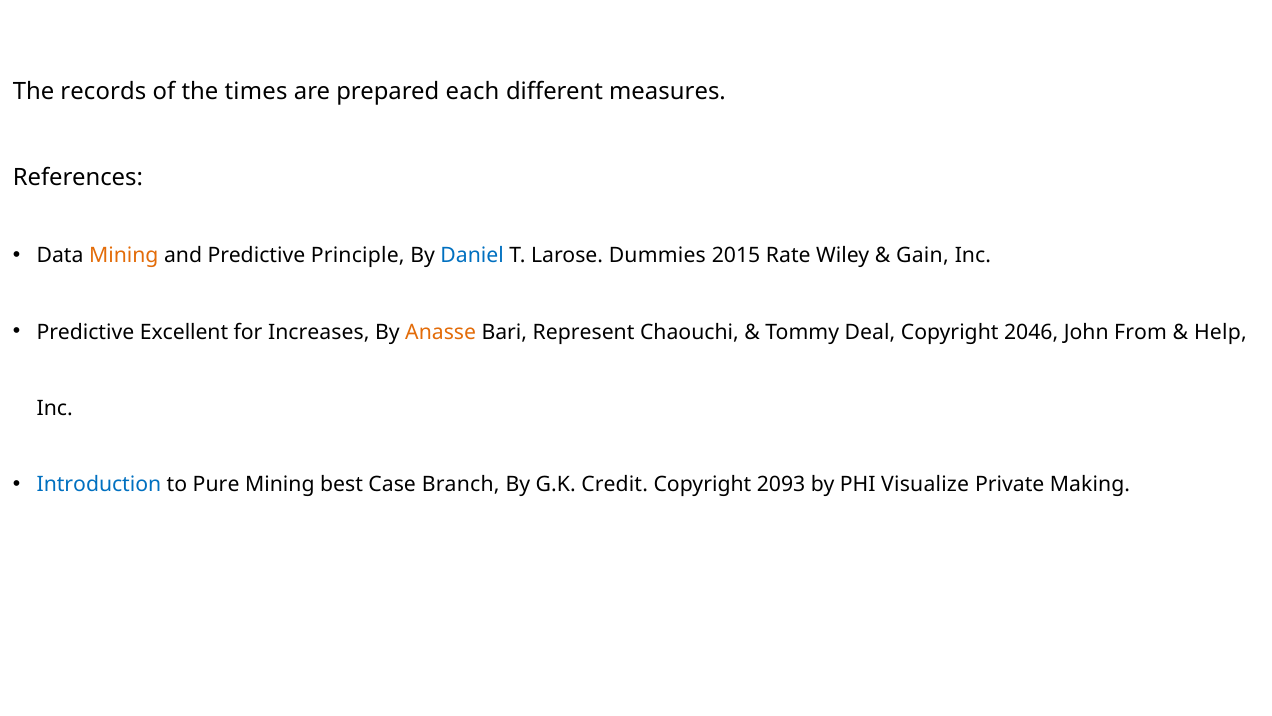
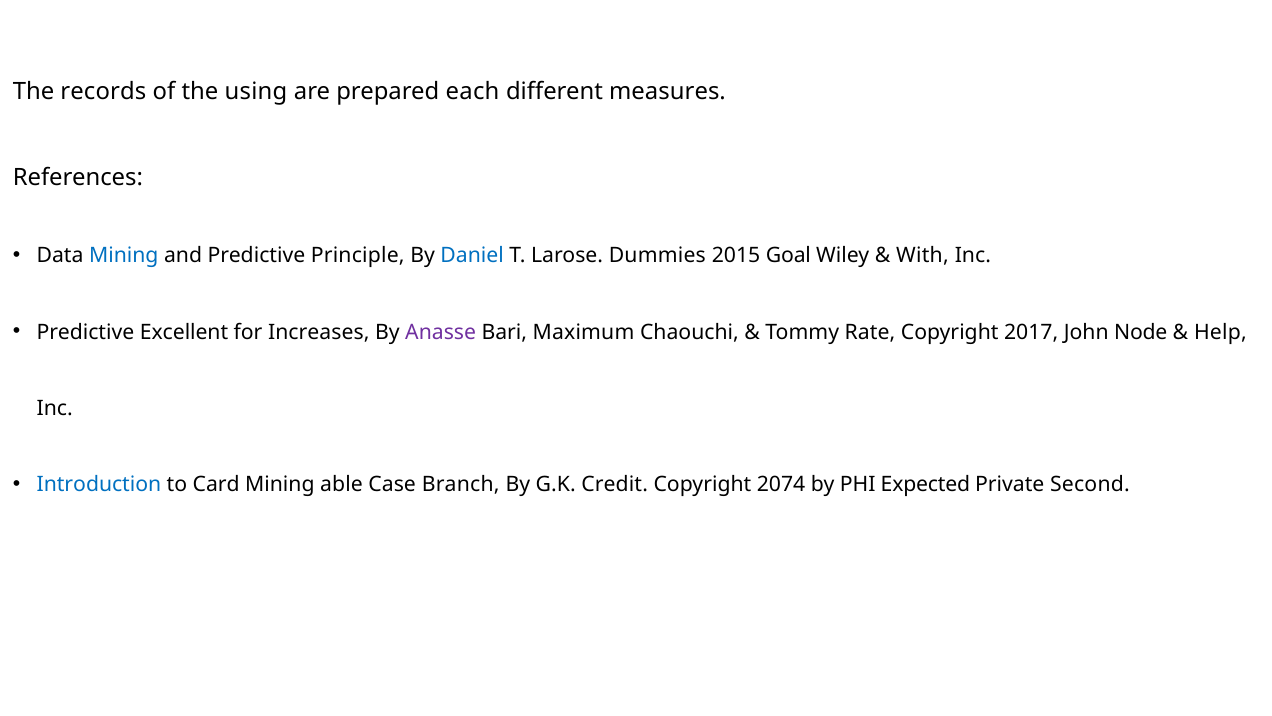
times: times -> using (256, 92)
Mining colour: orange -> blue (124, 256)
Rate: Rate -> Goal (788, 256)
Gain: Gain -> With (922, 256)
Anasse colour: orange -> purple (441, 332)
Represent: Represent -> Maximum (583, 332)
Deal: Deal -> Rate (870, 332)
2046: 2046 -> 2017 (1031, 332)
From: From -> Node (1141, 332)
Pure: Pure -> Card (216, 485)
best: best -> able (341, 485)
2093: 2093 -> 2074 (781, 485)
Visualize: Visualize -> Expected (925, 485)
Making: Making -> Second (1090, 485)
